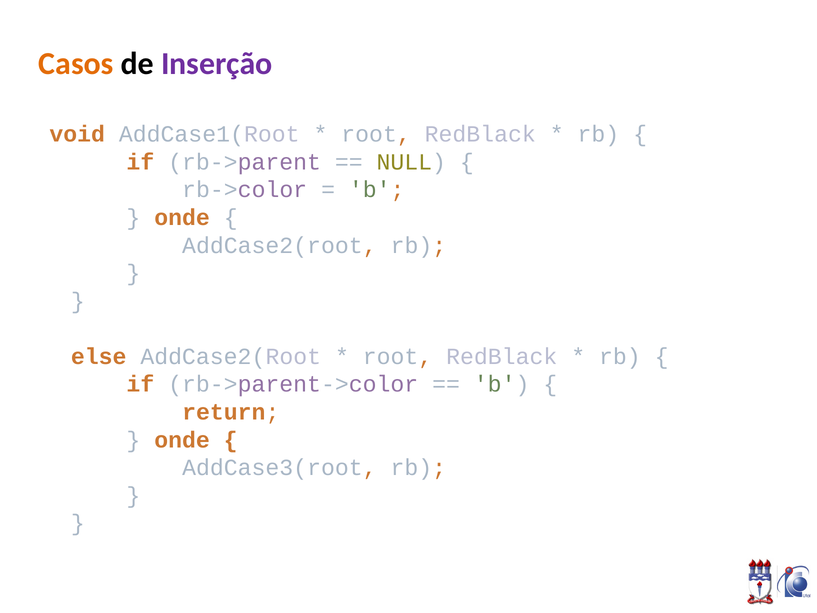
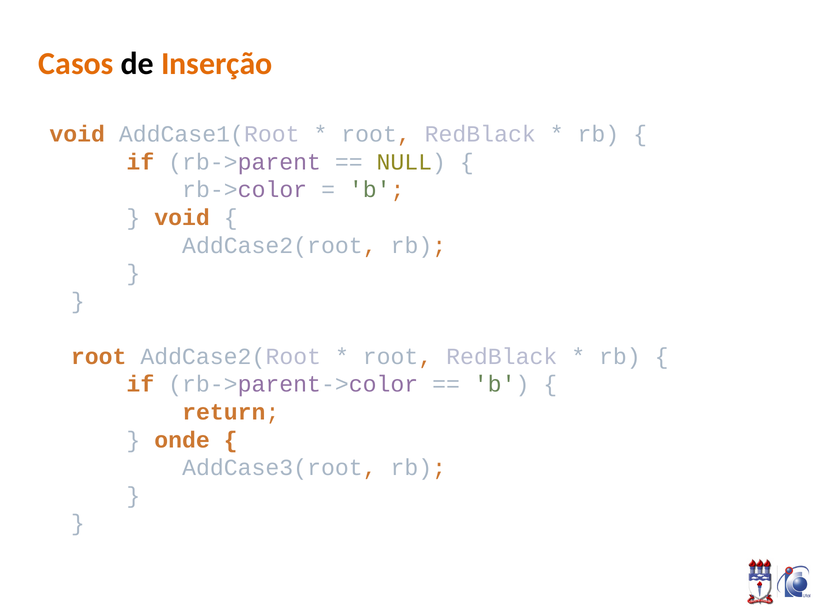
Inserção colour: purple -> orange (217, 64)
onde: onde -> void (182, 218)
else: else -> root (99, 356)
